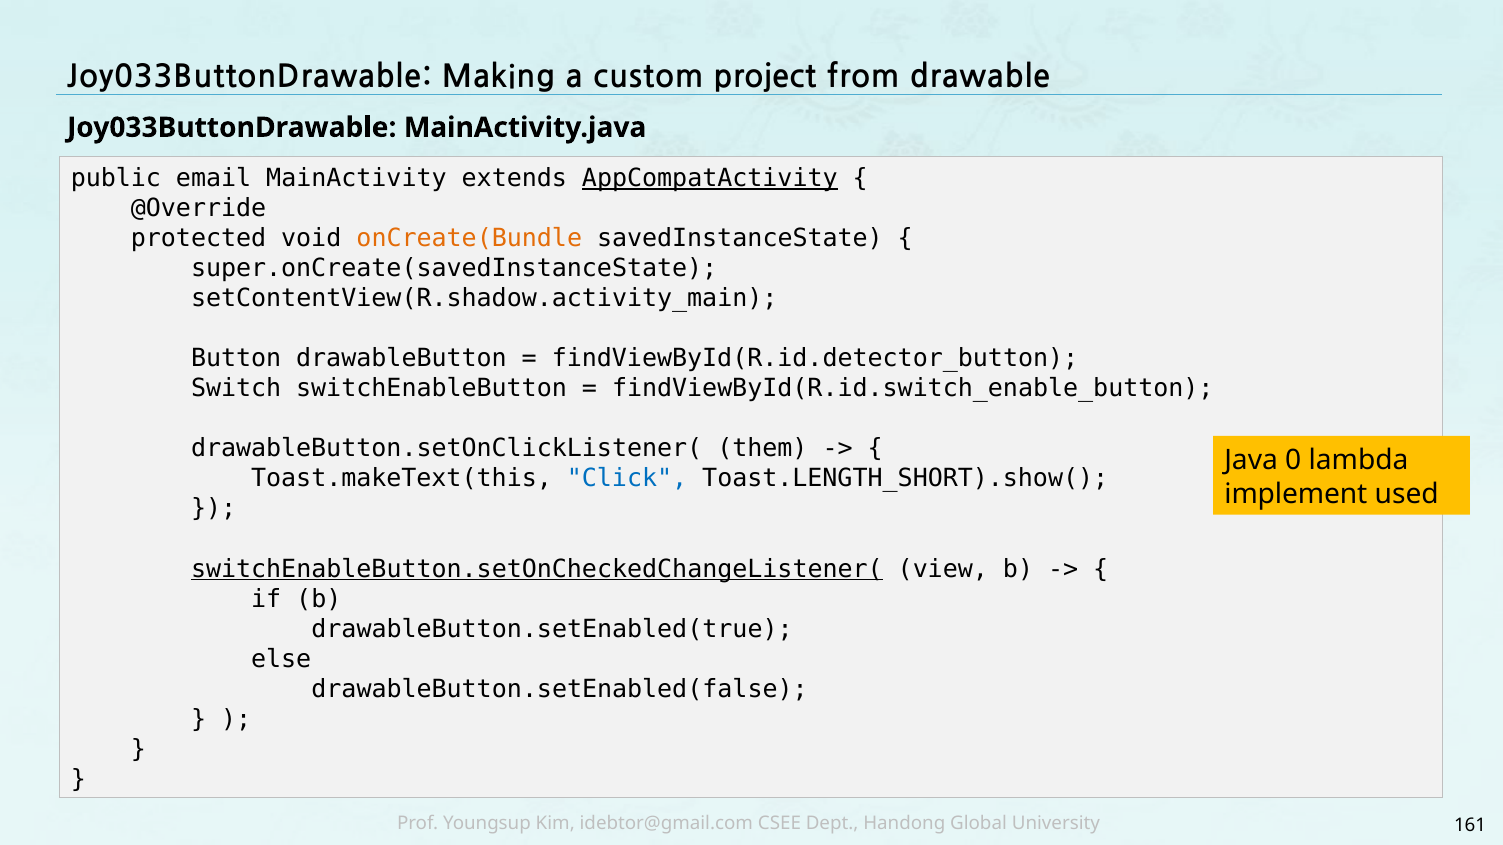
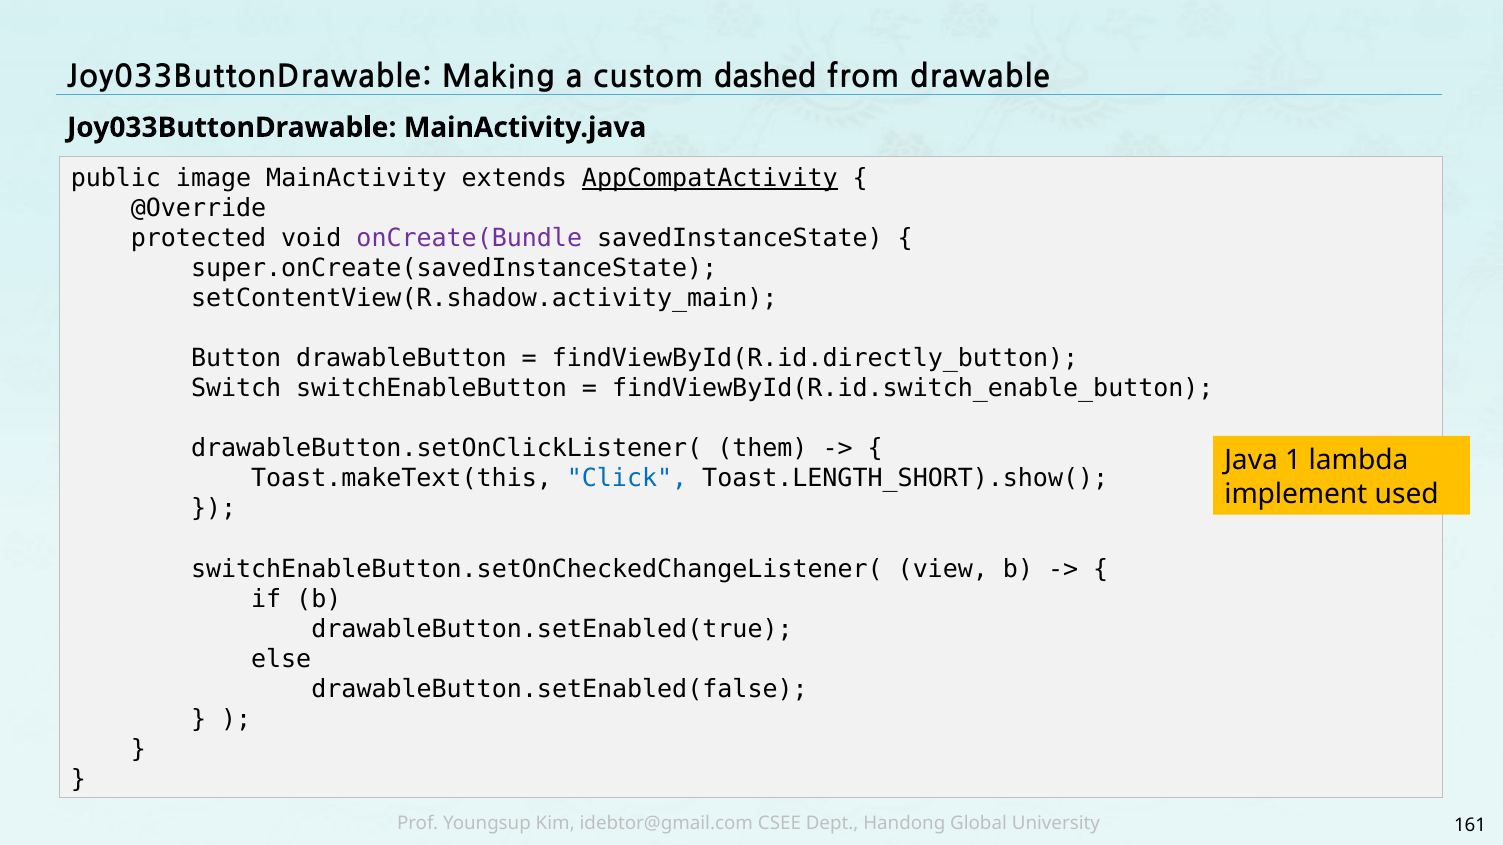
project: project -> dashed (765, 77)
email: email -> image (214, 178)
onCreate(Bundle colour: orange -> purple (469, 239)
findViewById(R.id.detector_button: findViewById(R.id.detector_button -> findViewById(R.id.directly_button (815, 359)
0: 0 -> 1 (1293, 461)
switchEnableButton.setOnCheckedChangeListener( underline: present -> none (537, 569)
